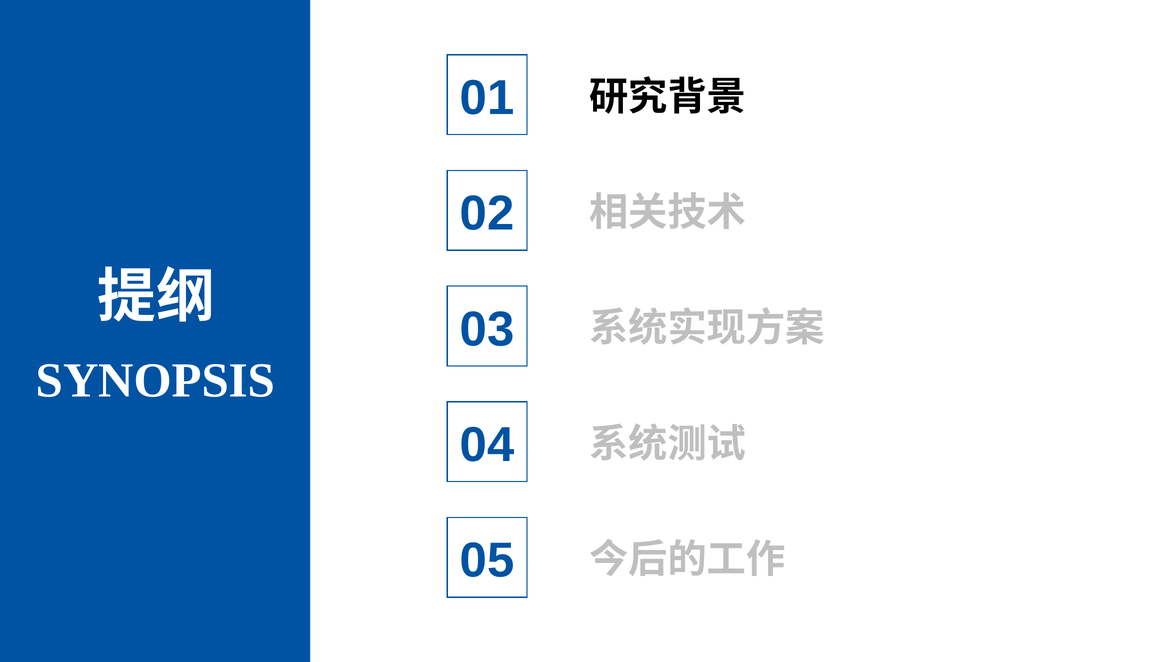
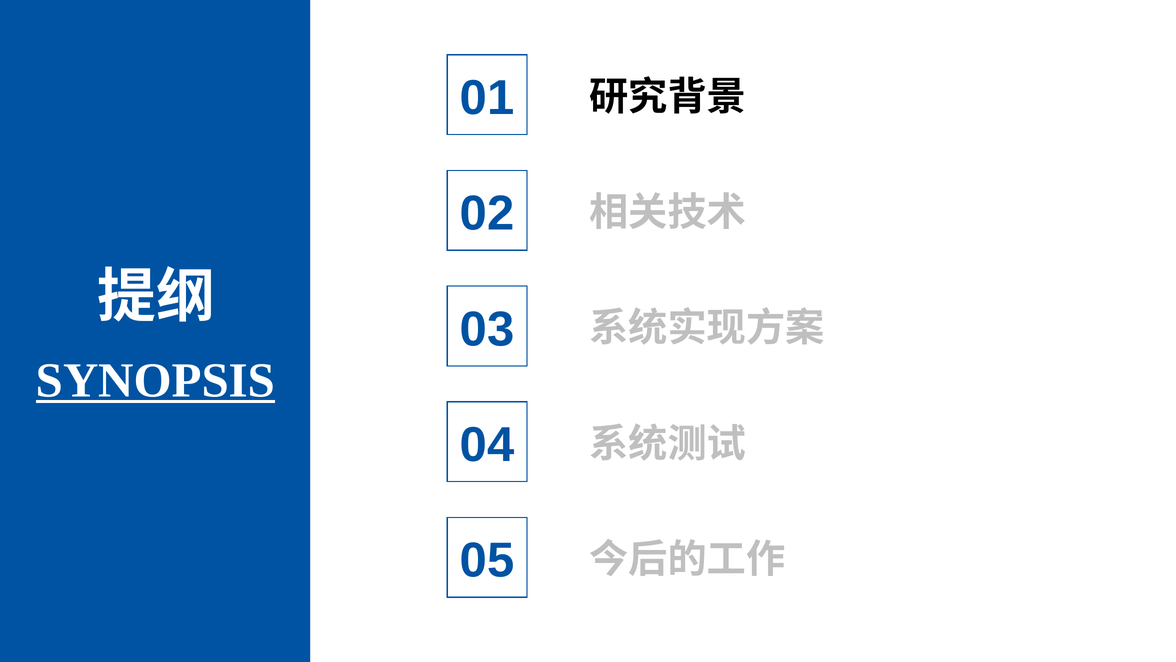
SYNOPSIS underline: none -> present (156, 380)
